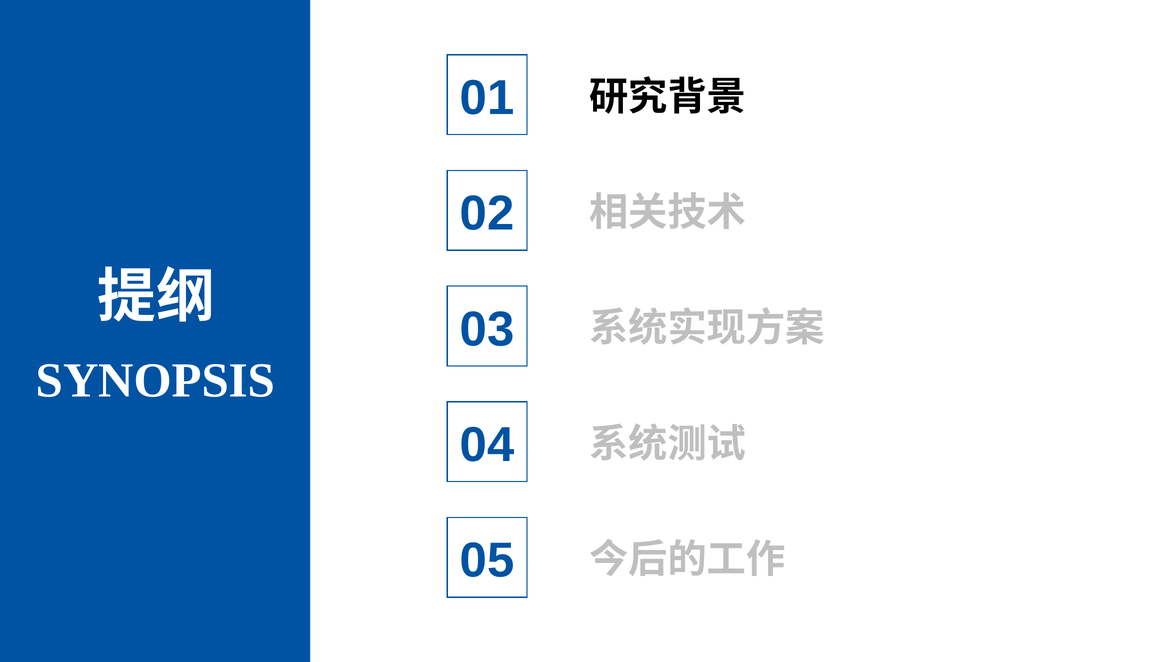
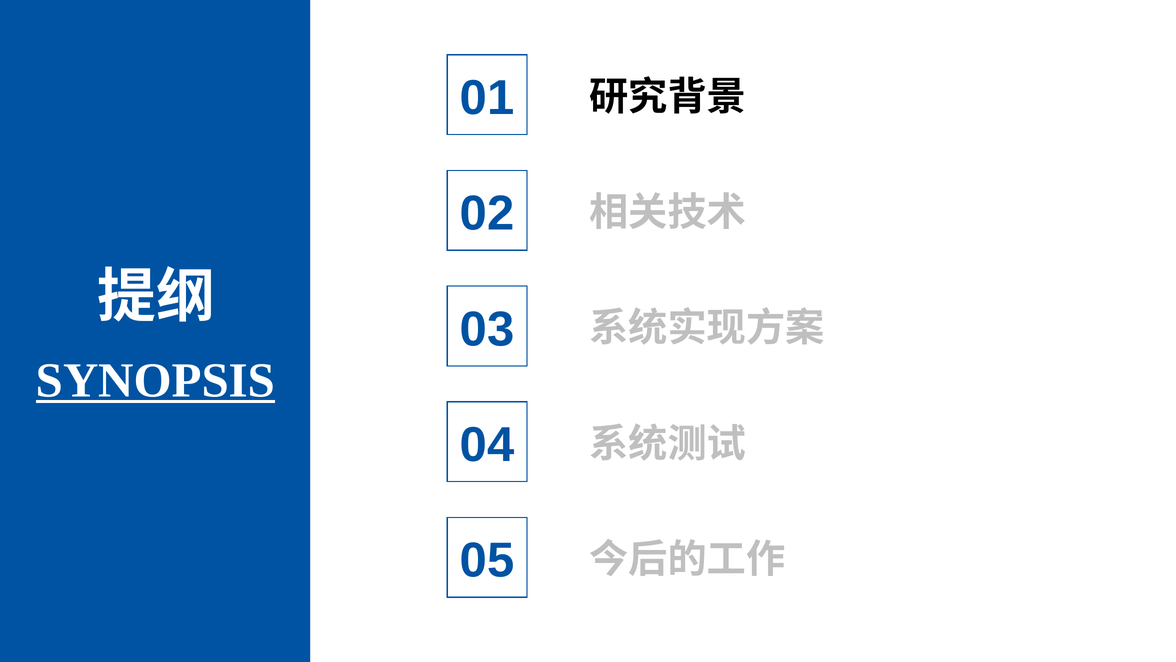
SYNOPSIS underline: none -> present (156, 380)
